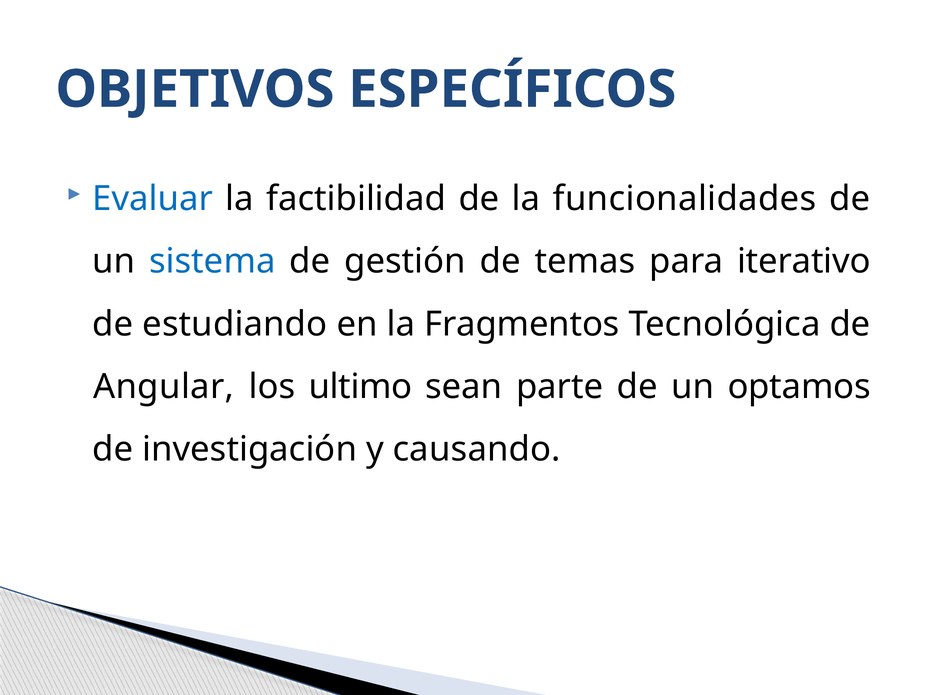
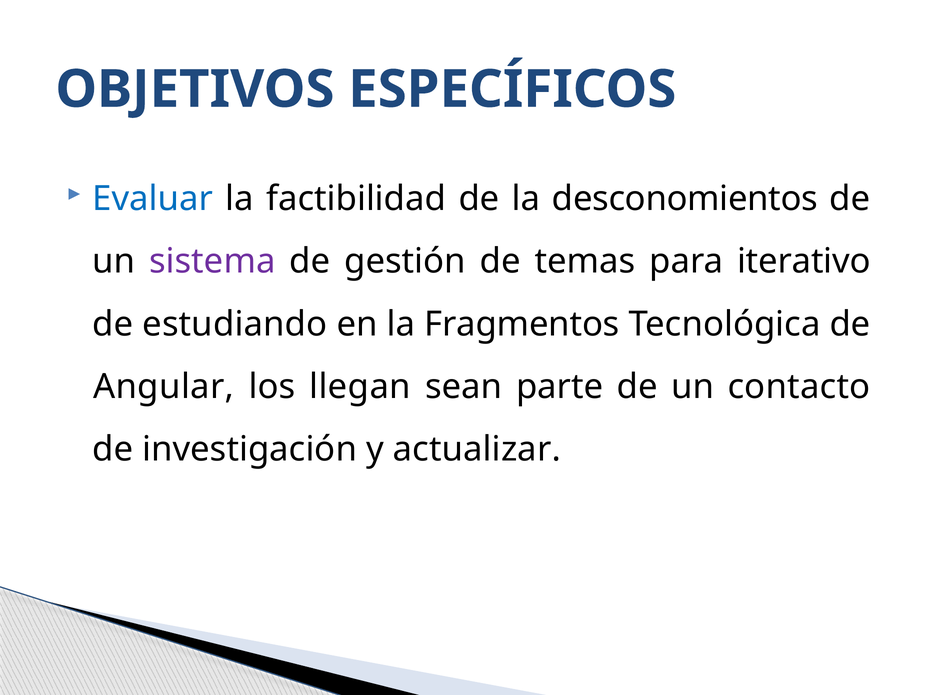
funcionalidades: funcionalidades -> desconomientos (685, 199)
sistema colour: blue -> purple (212, 261)
ultimo: ultimo -> llegan (360, 386)
optamos: optamos -> contacto (799, 386)
causando: causando -> actualizar (477, 449)
